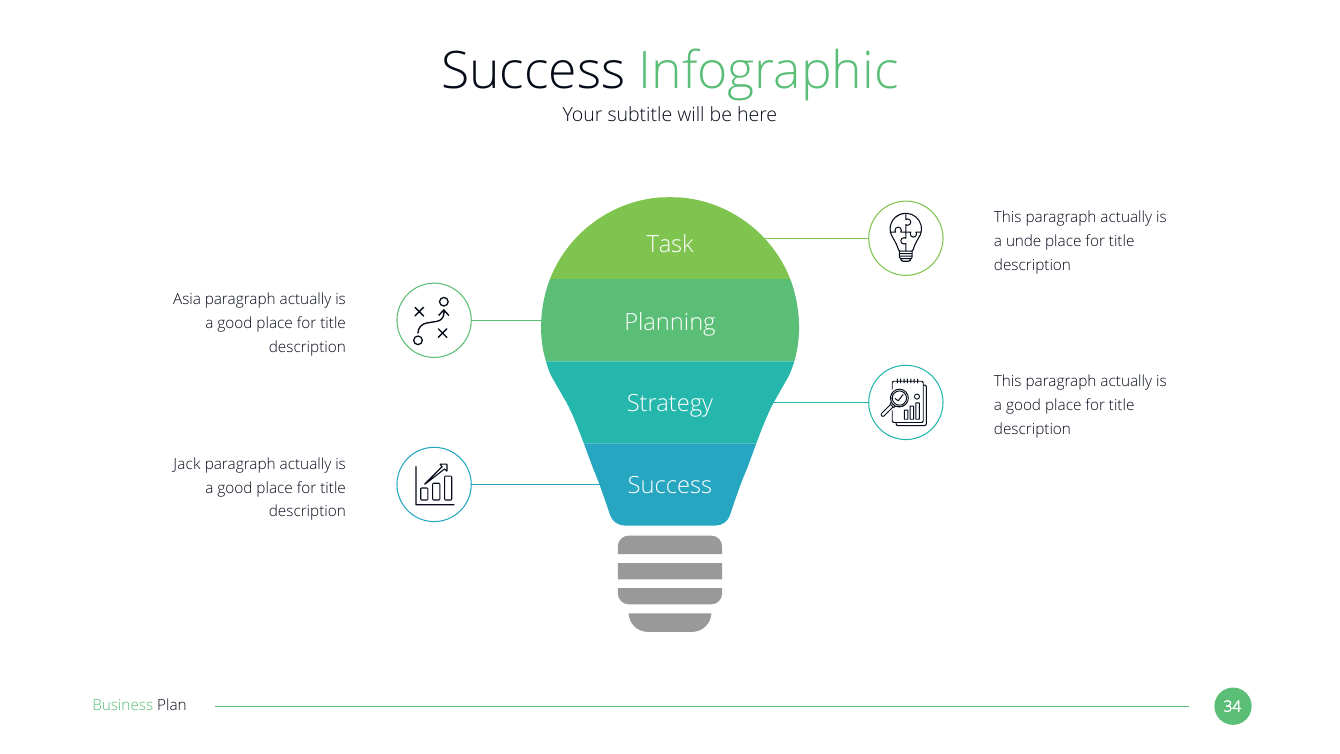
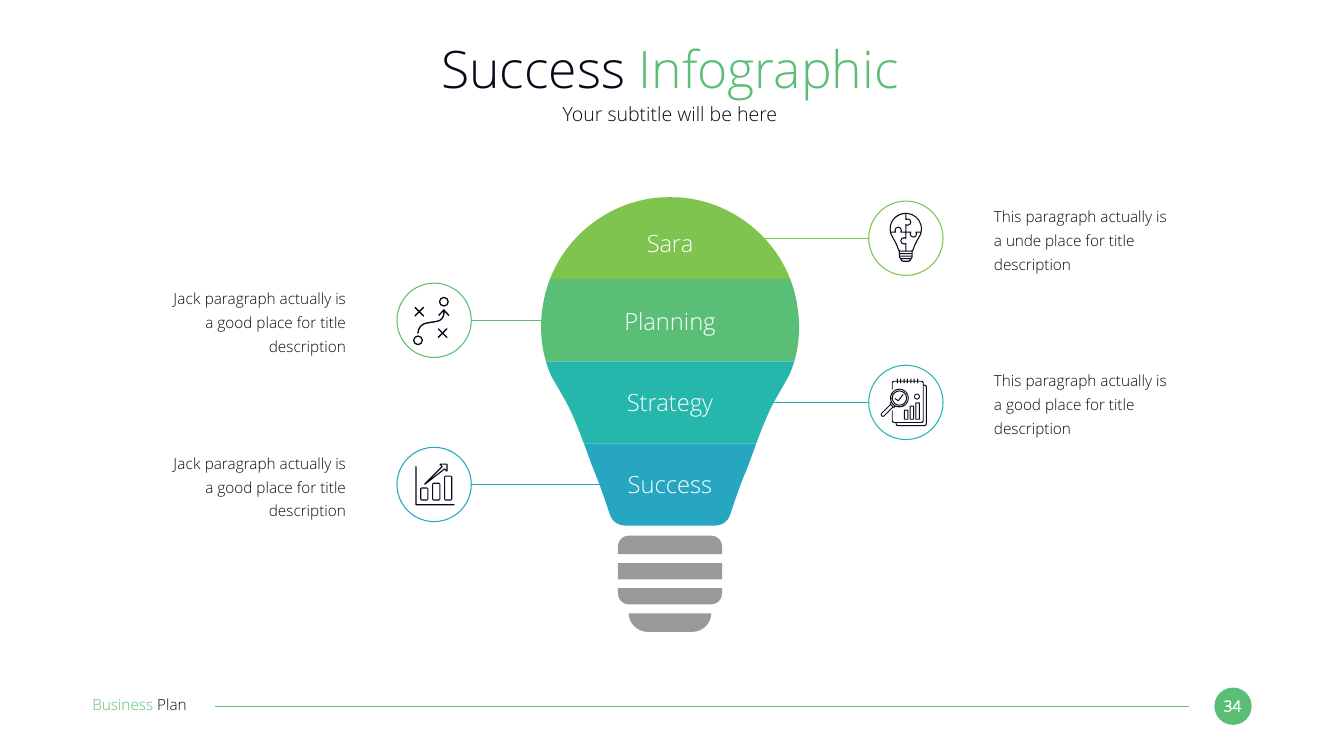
Task: Task -> Sara (670, 245)
Asia: Asia -> Jack (187, 300)
